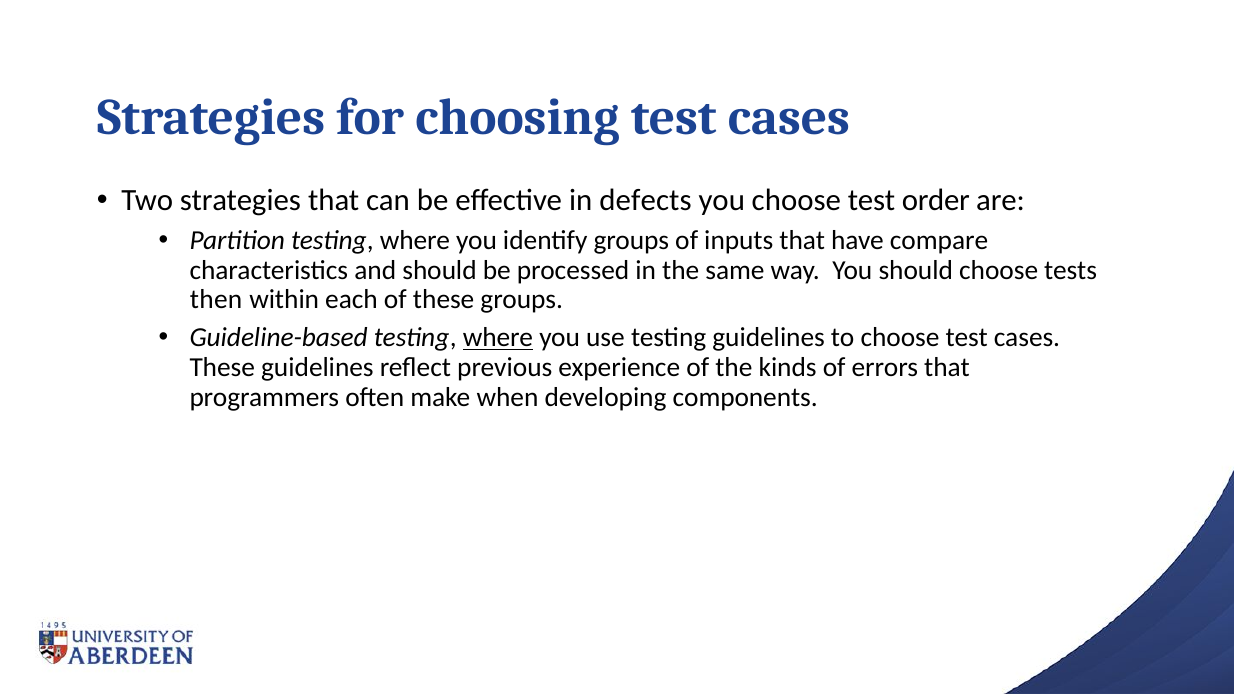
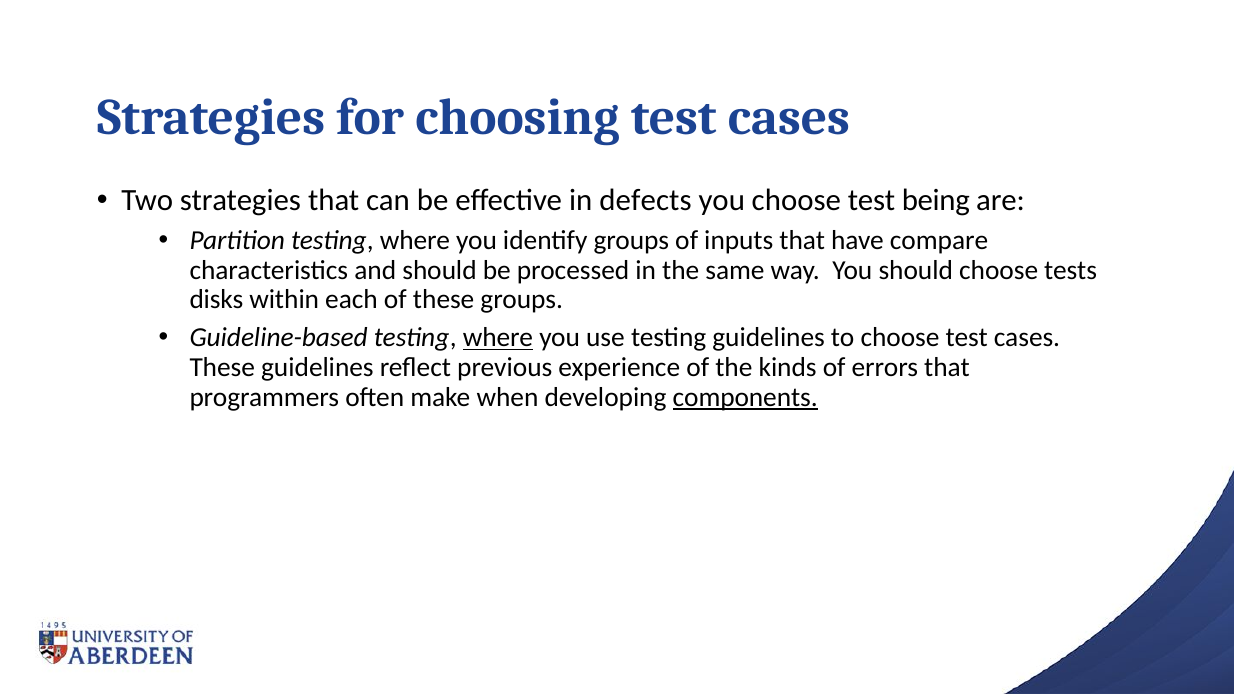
order: order -> being (936, 201)
then: then -> disks (216, 300)
components underline: none -> present (745, 397)
